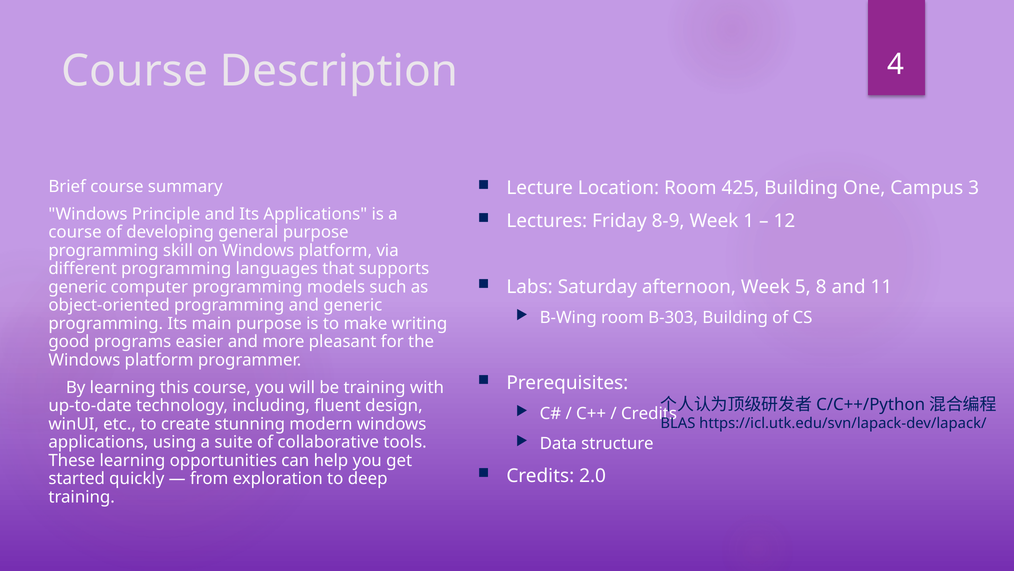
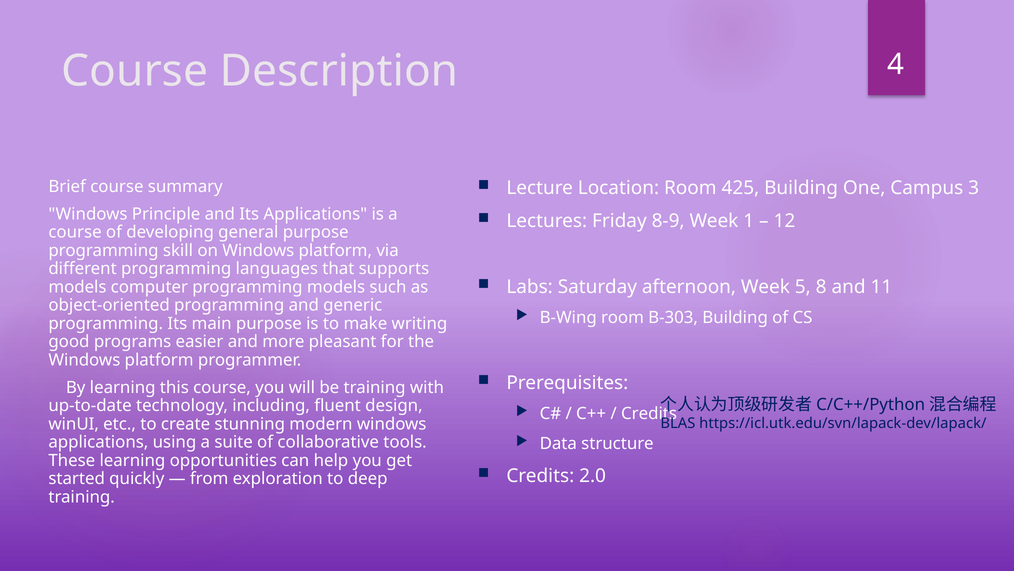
generic: generic -> models (77, 287)
